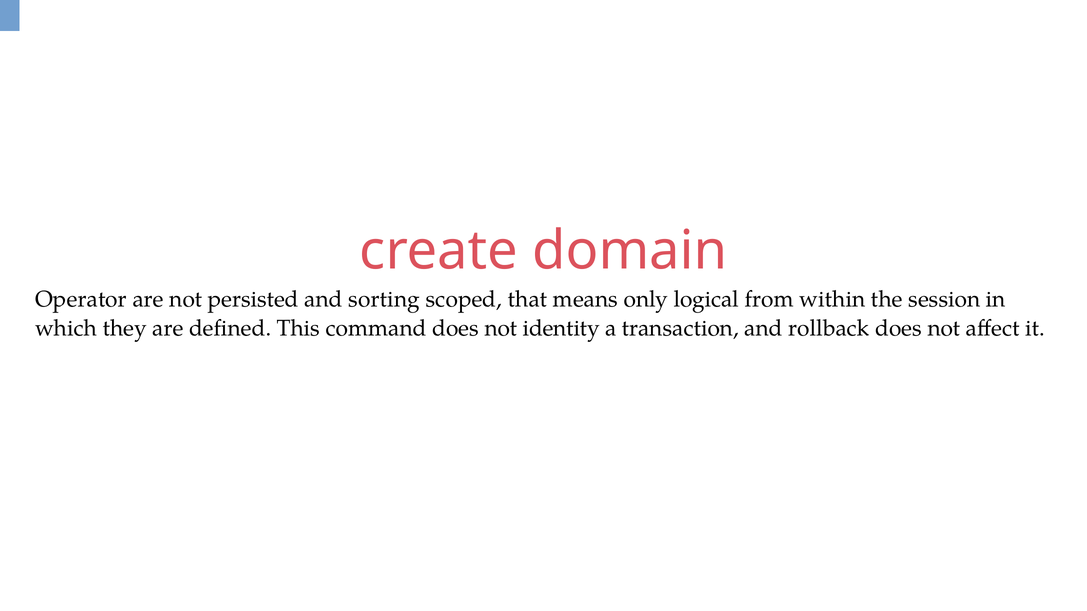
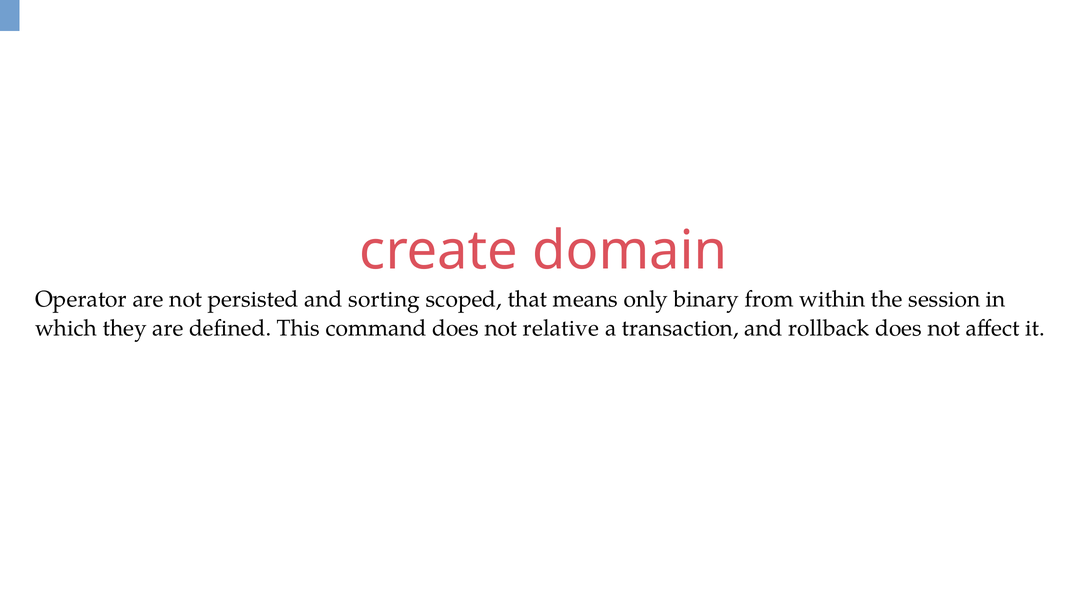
logical: logical -> binary (706, 300)
identity: identity -> relative (561, 329)
